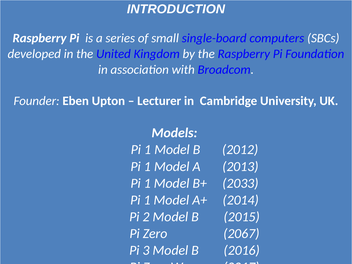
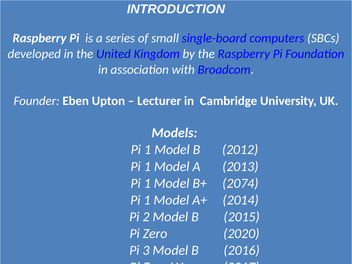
2033: 2033 -> 2074 (241, 183)
2067: 2067 -> 2020 (241, 234)
